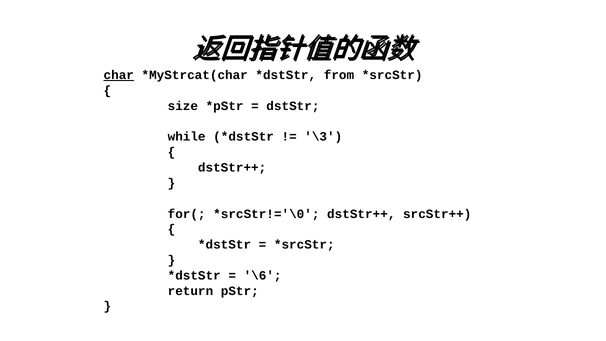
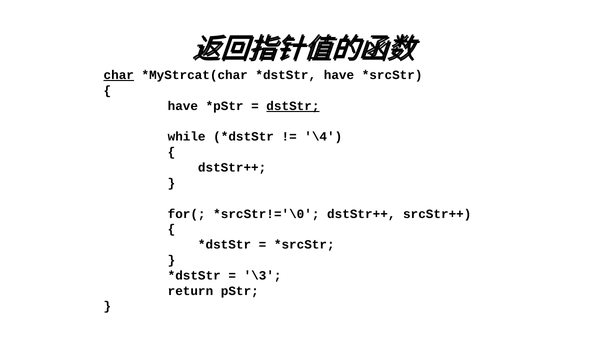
from: from -> have (339, 75)
size: size -> have (183, 106)
dstStr underline: none -> present (293, 106)
\3: \3 -> \4 (323, 137)
\6: \6 -> \3 (263, 275)
